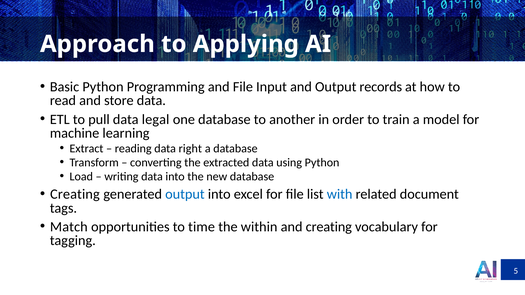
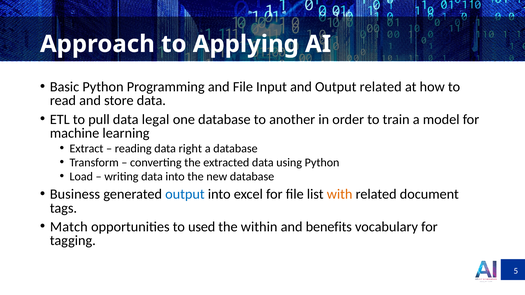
Output records: records -> related (381, 87)
Creating: Creating -> Business (75, 194)
with colour: blue -> orange (340, 194)
time: time -> used (202, 227)
and creating: creating -> benefits (329, 227)
